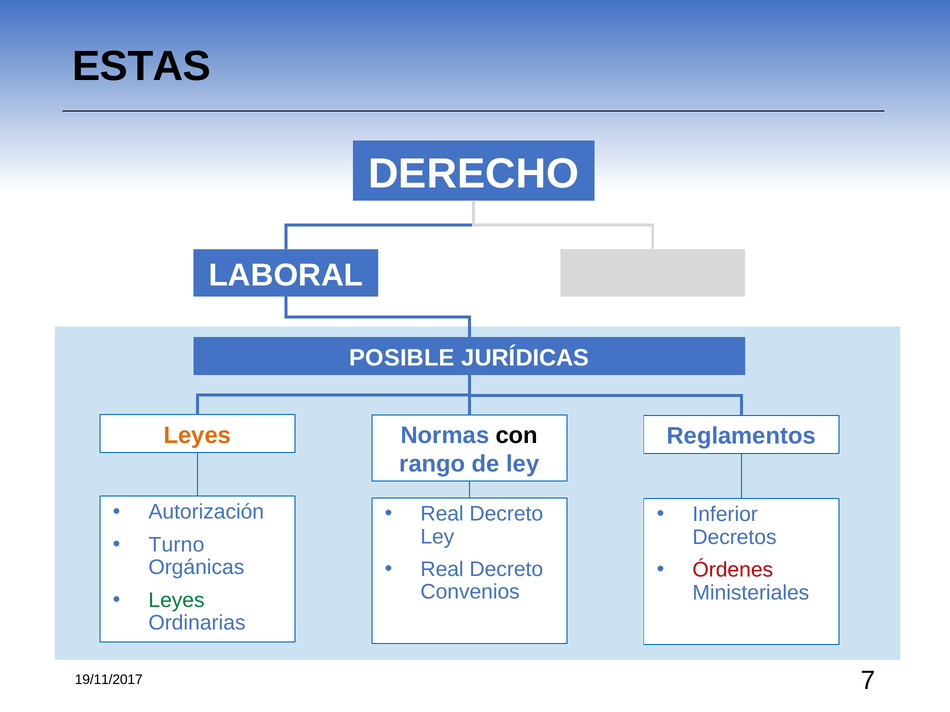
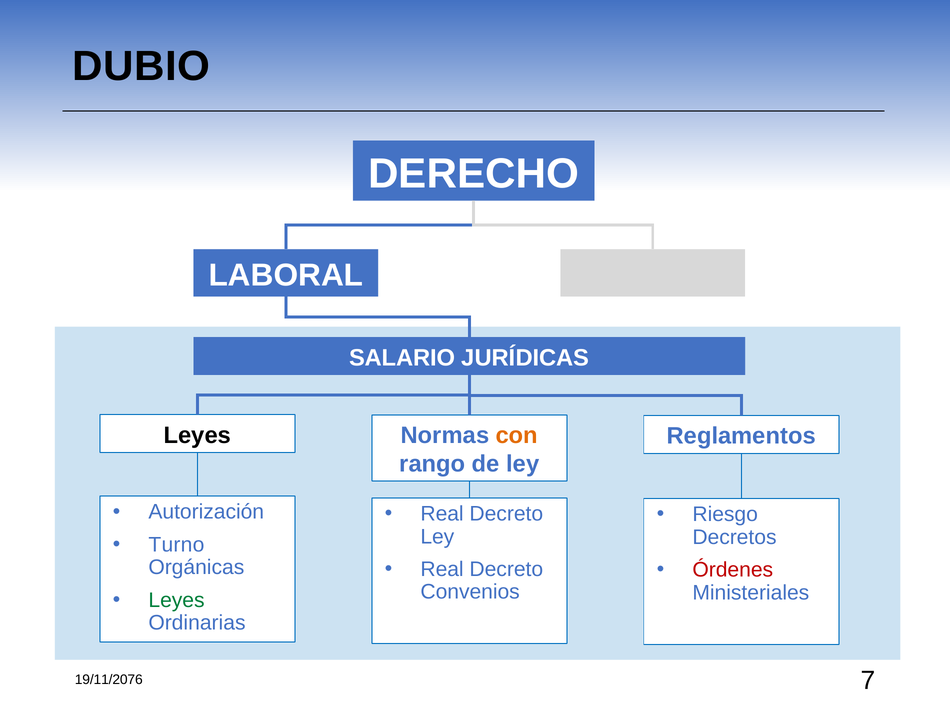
ESTAS: ESTAS -> DUBIO (141, 66)
POSIBLE: POSIBLE -> SALARIO (402, 358)
Leyes colour: orange -> black (197, 436)
con colour: black -> orange (517, 436)
Inferior: Inferior -> Riesgo (725, 515)
19/11/2017: 19/11/2017 -> 19/11/2076 (109, 680)
